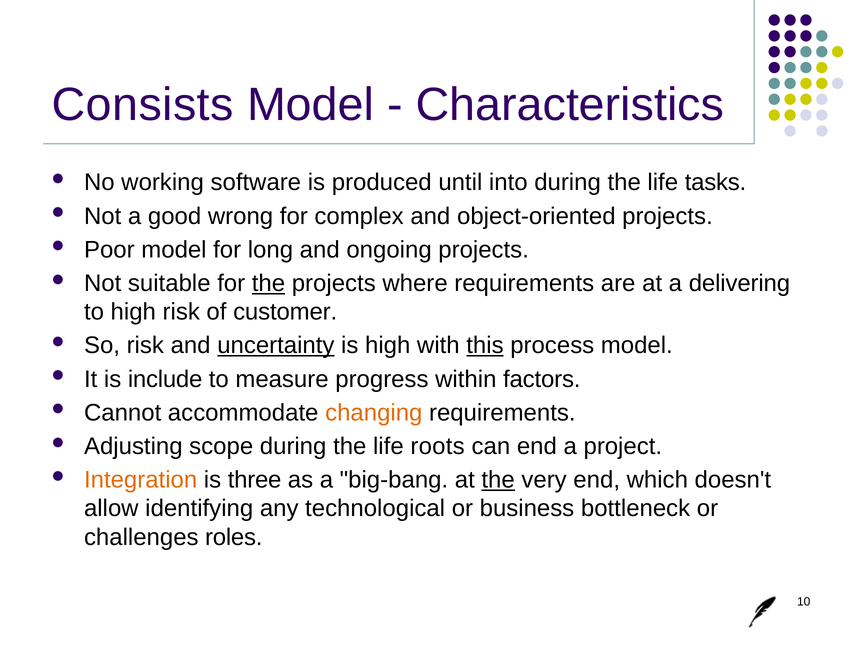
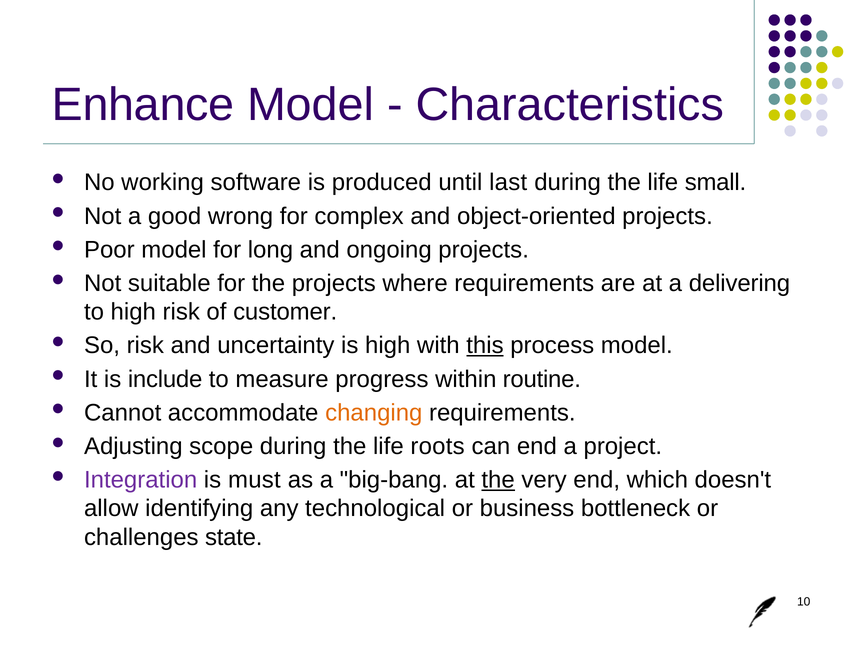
Consists: Consists -> Enhance (143, 105)
into: into -> last (508, 182)
tasks: tasks -> small (715, 182)
the underline: present -> none (268, 283)
uncertainty underline: present -> none (276, 345)
factors: factors -> routine (542, 379)
Integration colour: orange -> purple (141, 479)
three: three -> must (254, 479)
roles: roles -> state (234, 537)
